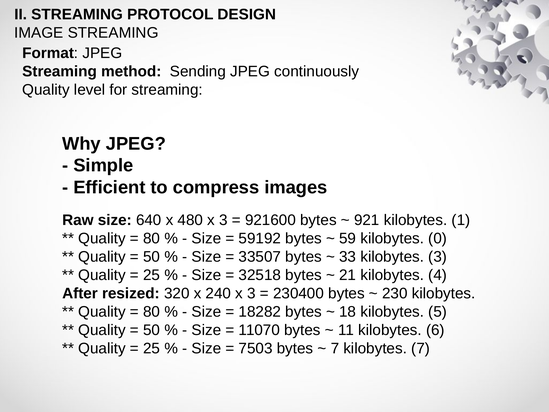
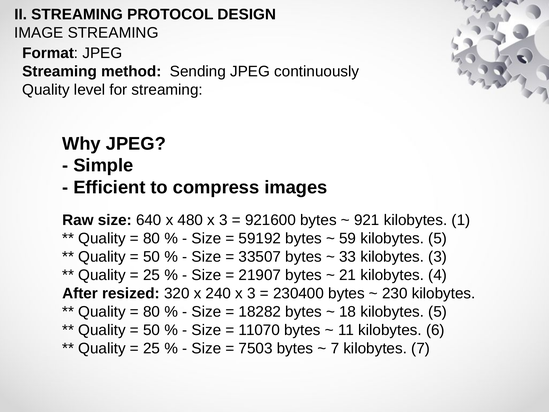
59 kilobytes 0: 0 -> 5 (438, 238)
32518: 32518 -> 21907 (260, 275)
